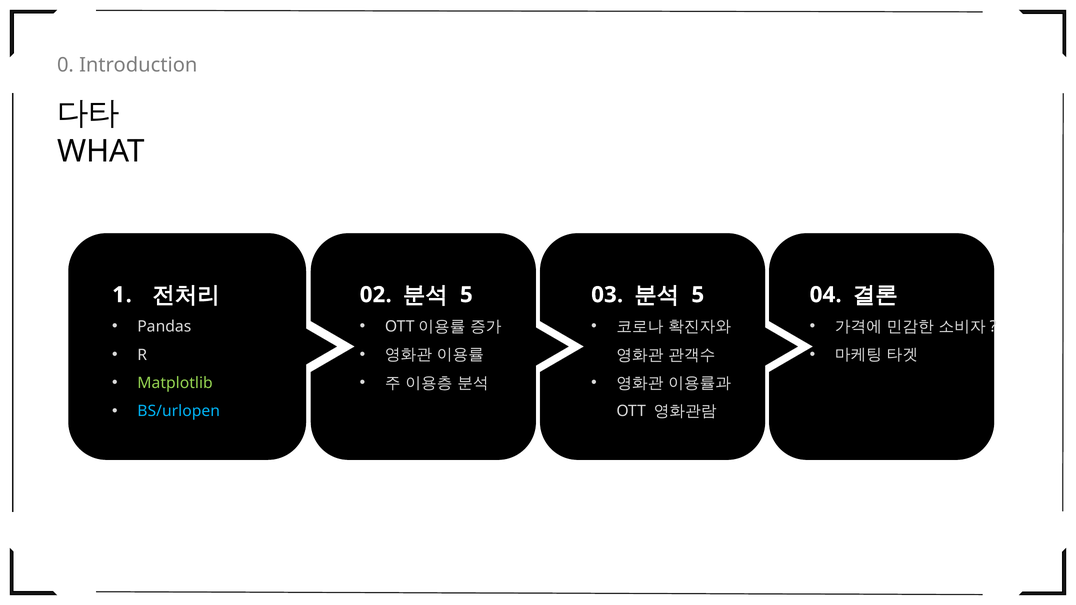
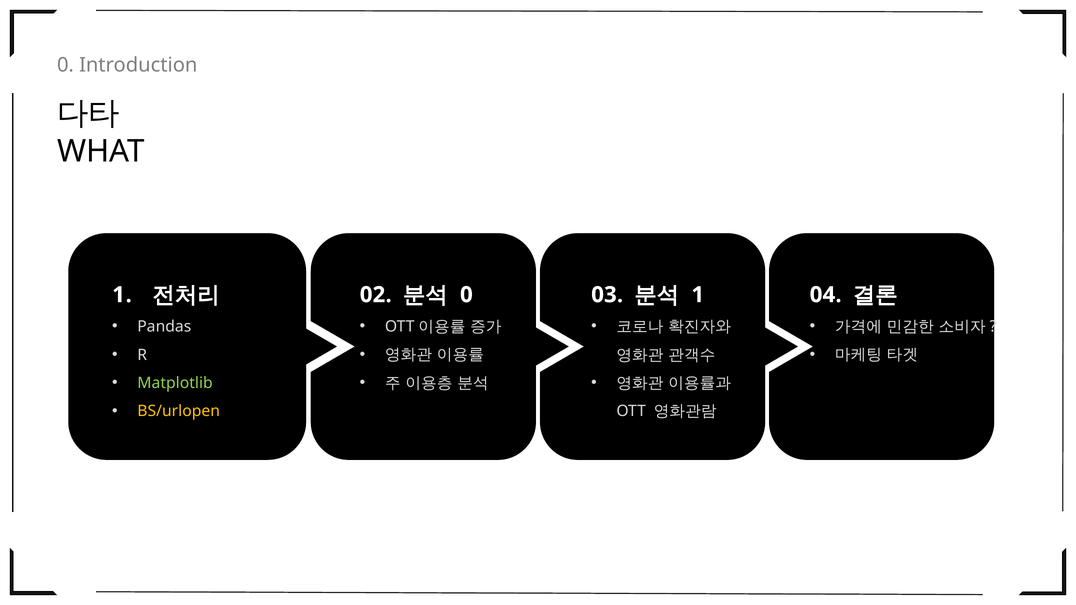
5: 5 -> 0 (466, 295)
5: 5 -> 1 (698, 295)
BS/urlopen colour: light blue -> yellow (179, 411)
